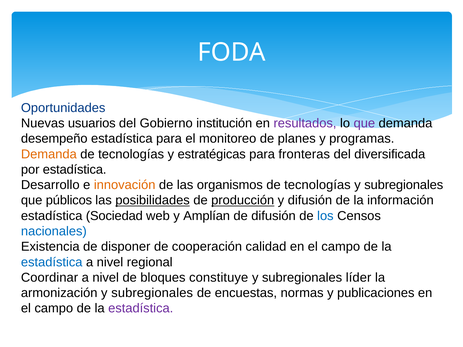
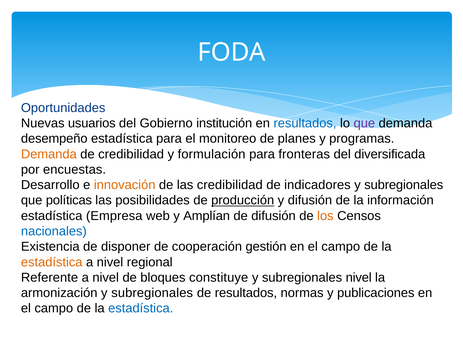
resultados colour: purple -> blue (305, 123)
tecnologías: tecnologías -> credibilidad (131, 154)
estratégicas: estratégicas -> formulación (212, 154)
por estadística: estadística -> encuestas (75, 170)
las organismos: organismos -> credibilidad (230, 185)
tecnologías: tecnologías -> indicadores (317, 185)
públicos: públicos -> políticas (69, 201)
posibilidades underline: present -> none (153, 201)
Sociedad: Sociedad -> Empresa (114, 216)
los colour: blue -> orange (325, 216)
calidad: calidad -> gestión (266, 247)
estadística colour: blue -> orange (52, 262)
Coordinar: Coordinar -> Referente (50, 278)
subregionales líder: líder -> nivel (359, 278)
de encuestas: encuestas -> resultados (246, 293)
estadística colour: purple -> blue (141, 309)
